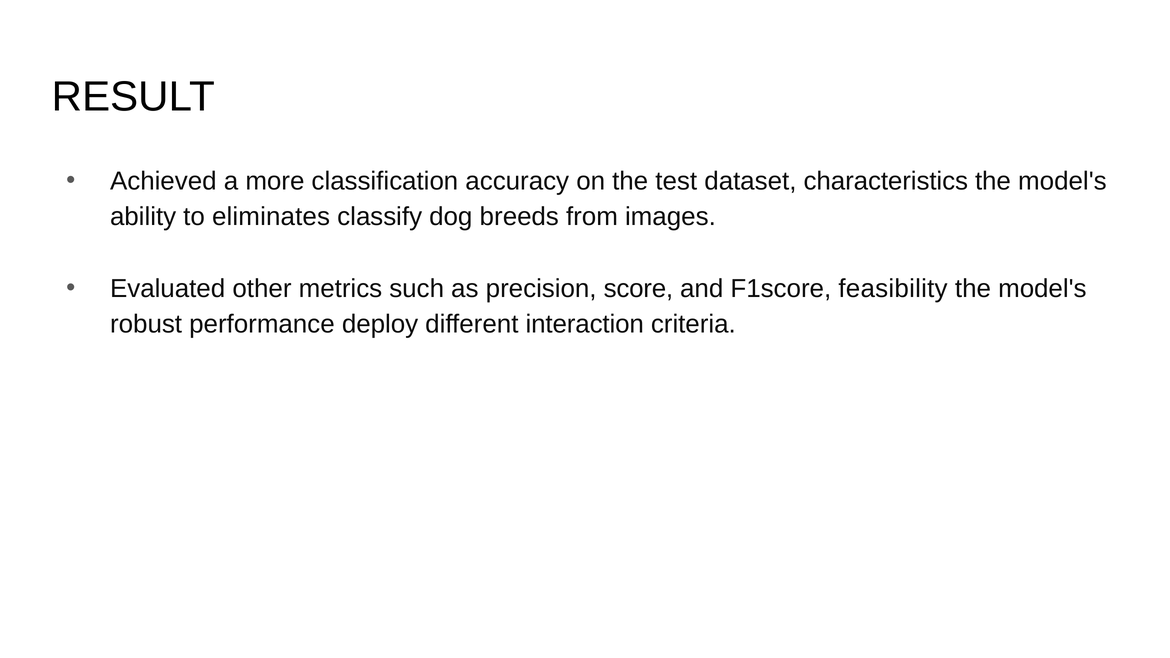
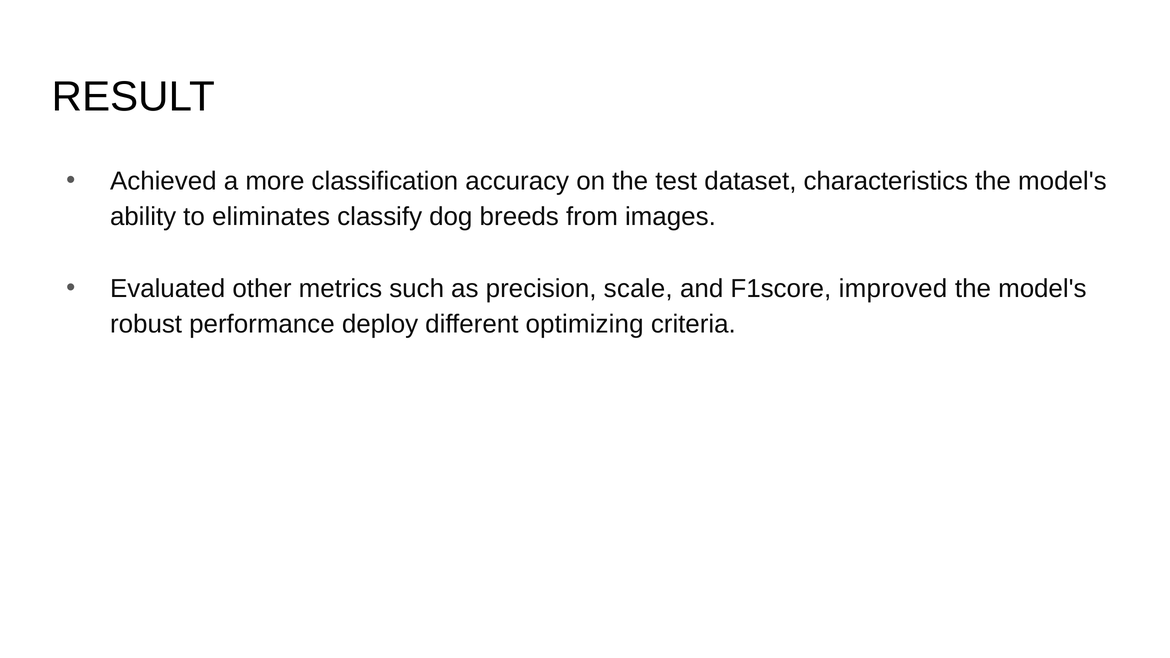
score: score -> scale (638, 289)
feasibility: feasibility -> improved (893, 289)
interaction: interaction -> optimizing (585, 324)
